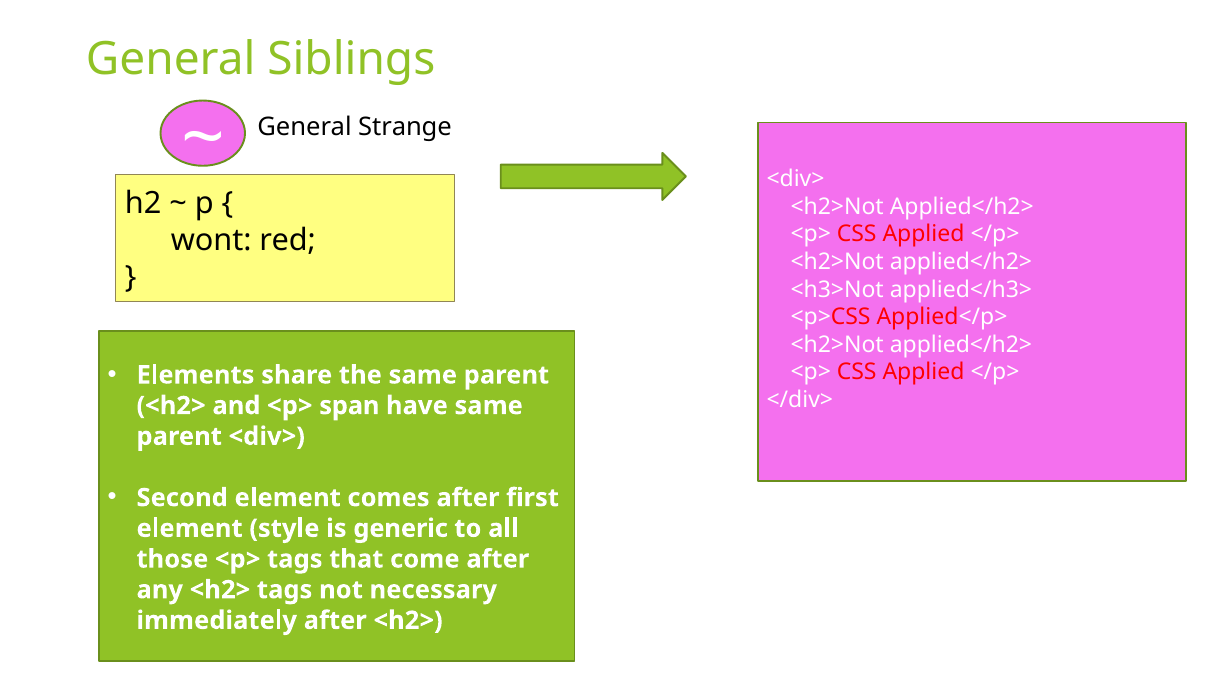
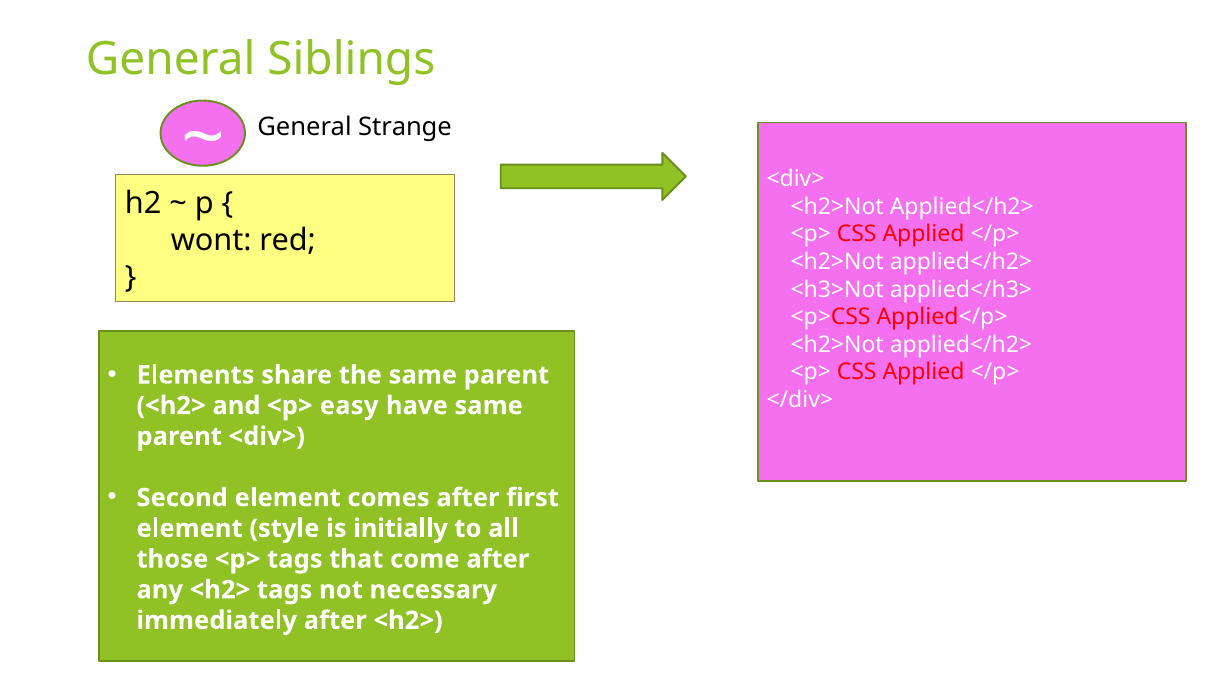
span: span -> easy (349, 406)
generic: generic -> initially (401, 529)
